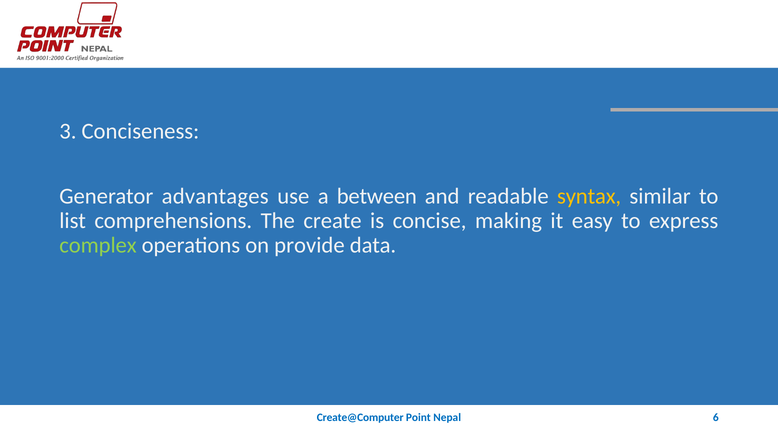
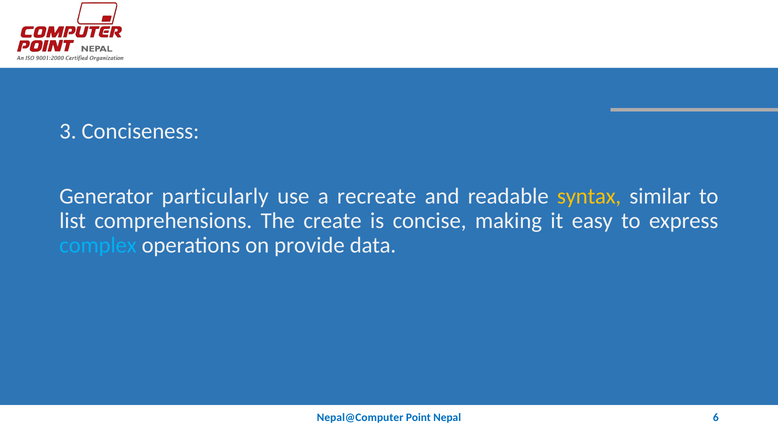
advantages: advantages -> particularly (215, 197)
between: between -> recreate (377, 197)
complex colour: light green -> light blue (98, 246)
Create@Computer: Create@Computer -> Nepal@Computer (360, 418)
